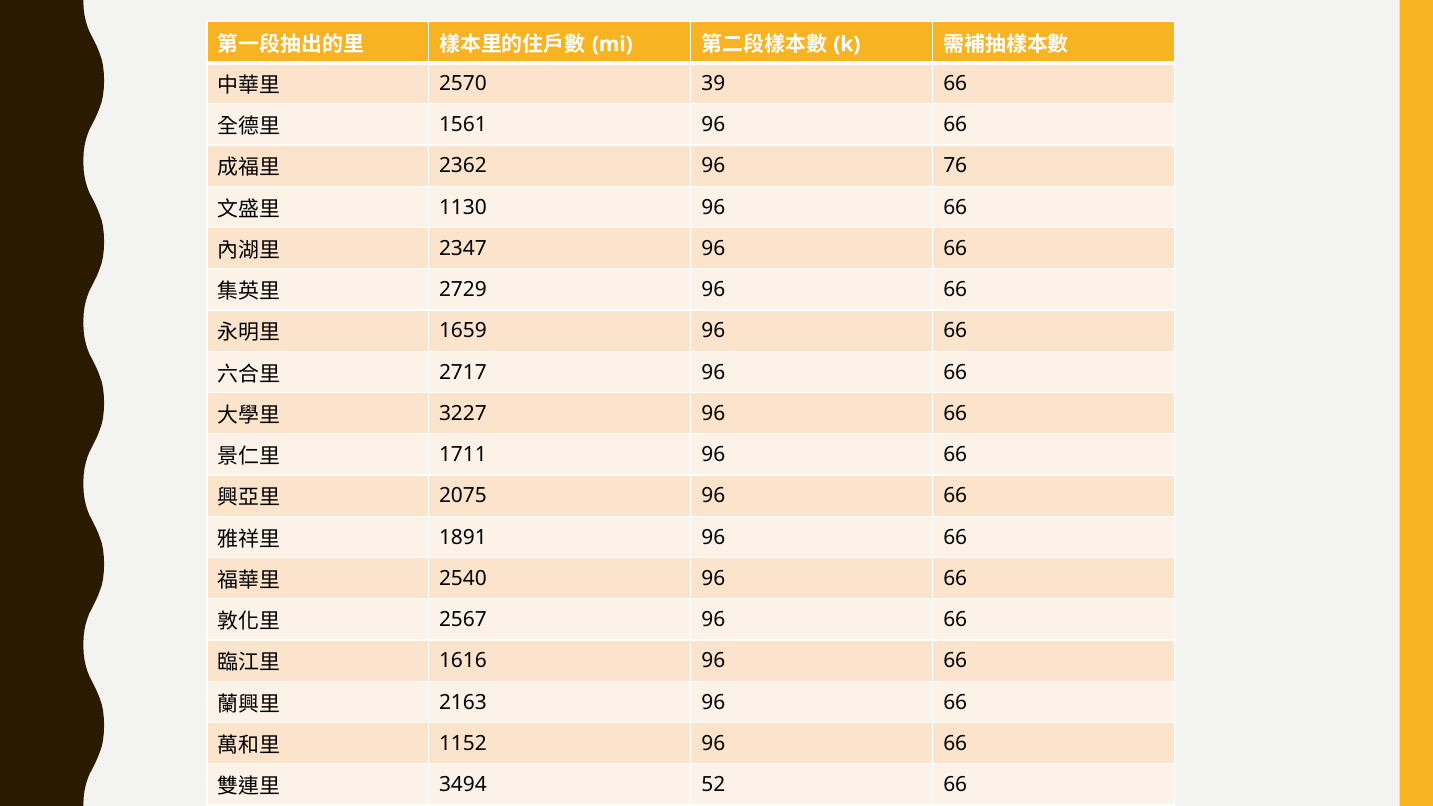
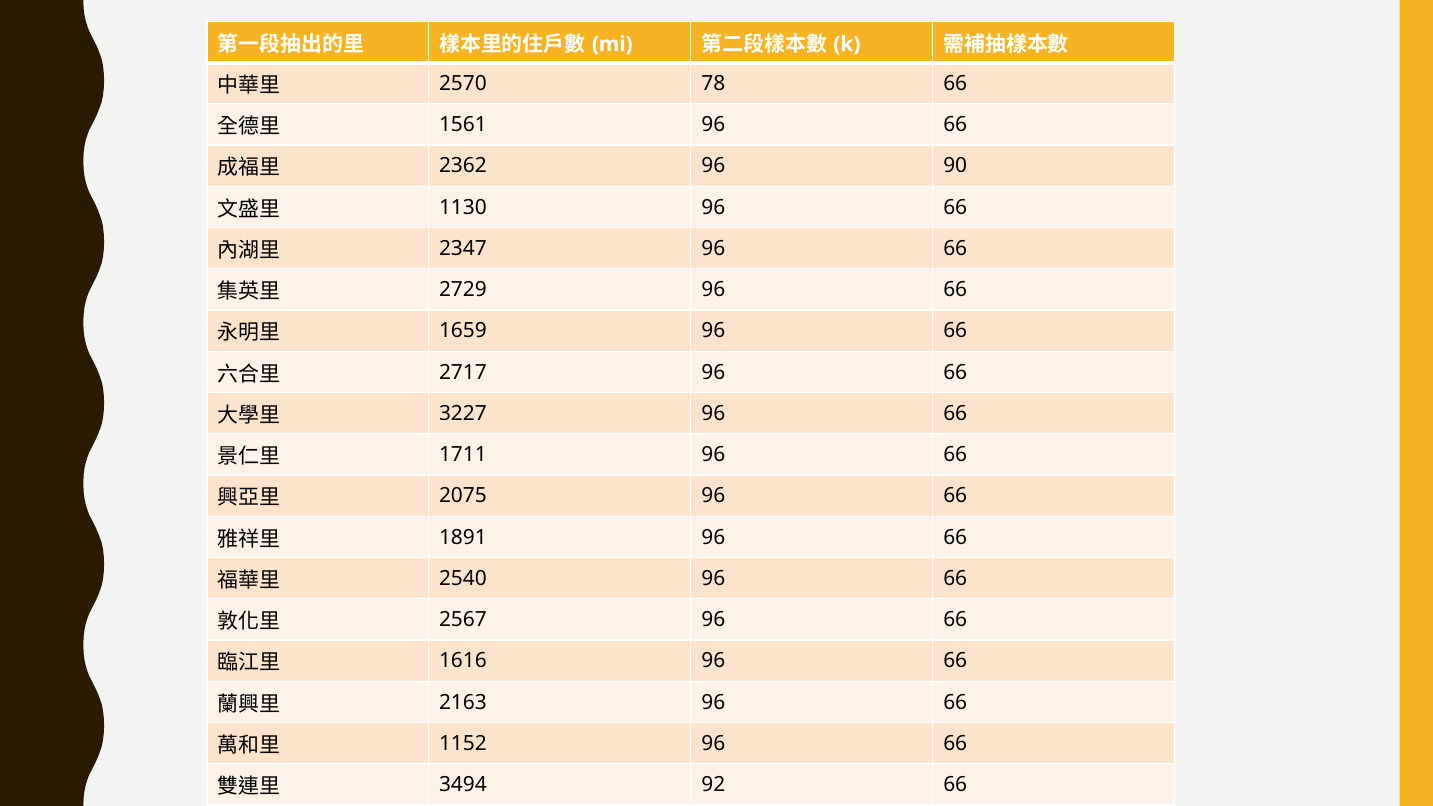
39: 39 -> 78 (713, 83)
76: 76 -> 90 (955, 166)
52: 52 -> 92 (713, 785)
